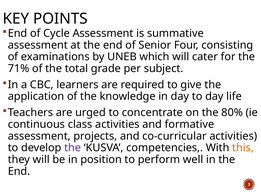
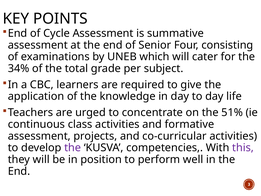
71%: 71% -> 34% (19, 68)
80%: 80% -> 51% (232, 112)
this colour: orange -> purple (243, 148)
